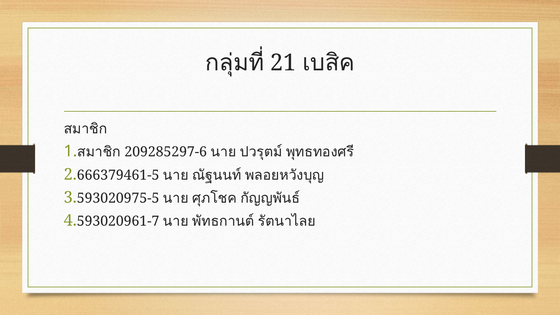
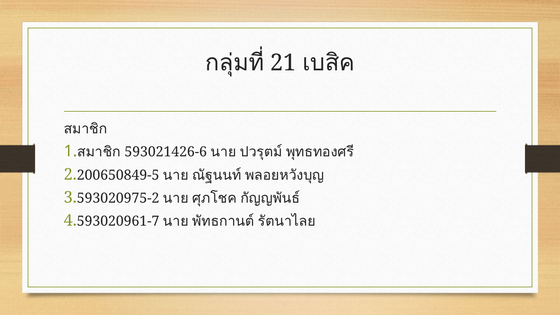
209285297-6: 209285297-6 -> 593021426-6 (166, 152)
666379461-5: 666379461-5 -> 200650849-5 (118, 175)
593020975-5: 593020975-5 -> 593020975-2 (118, 198)
